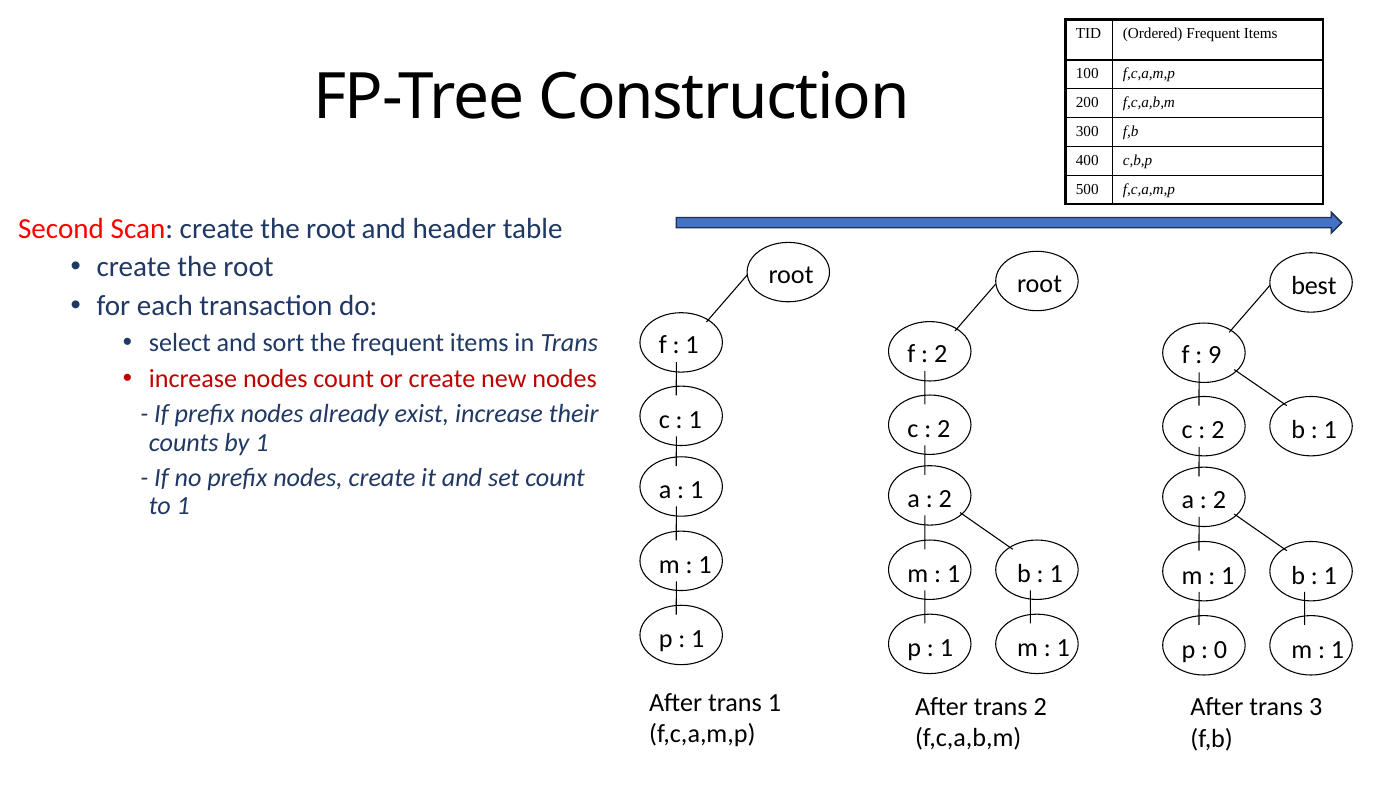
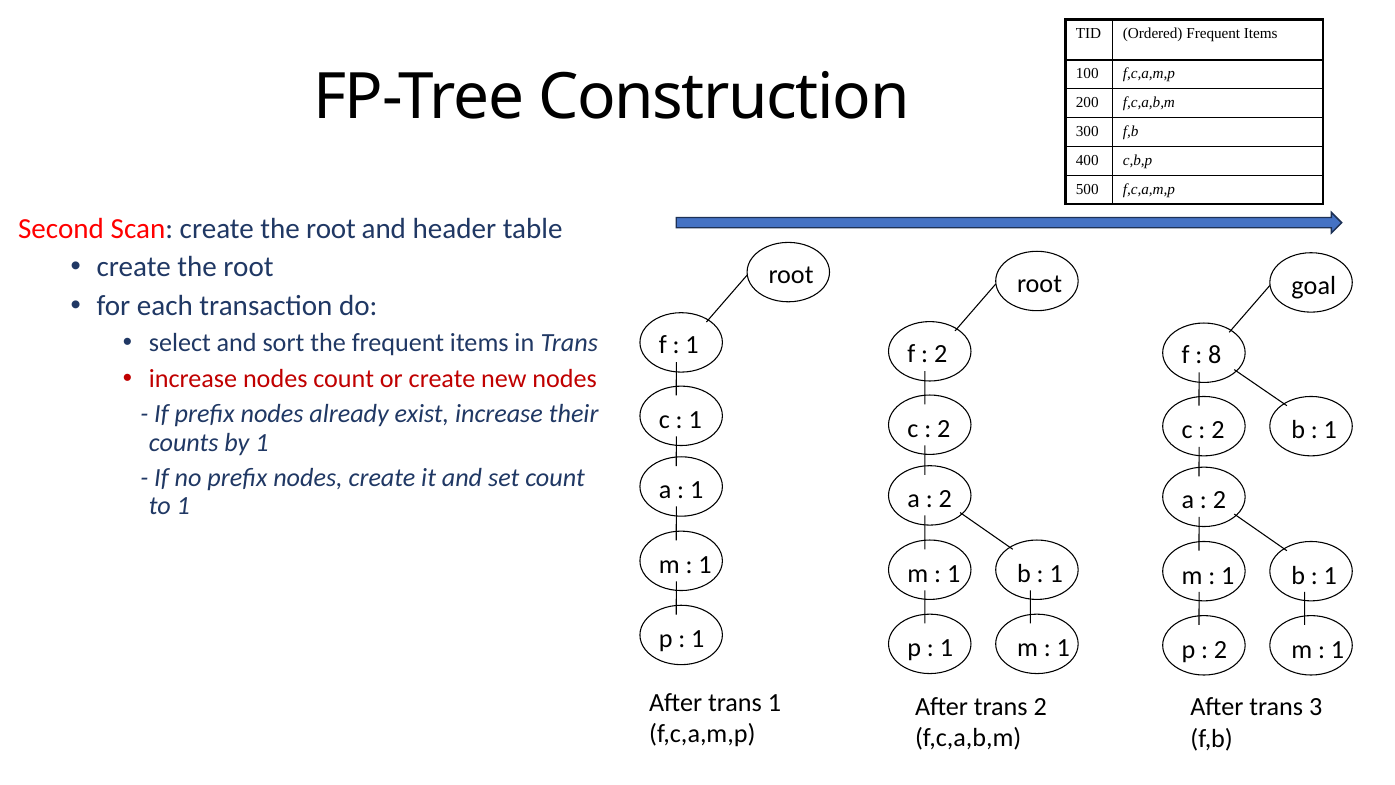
best: best -> goal (1314, 285)
9: 9 -> 8 (1215, 355)
0: 0 -> 2 (1221, 649)
